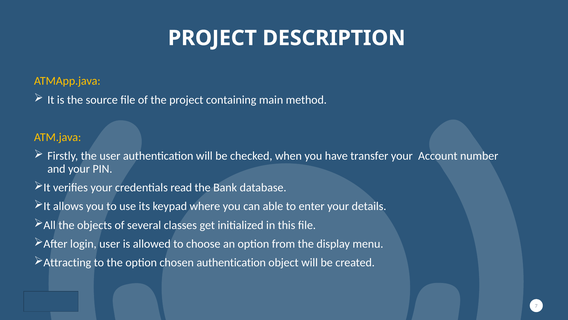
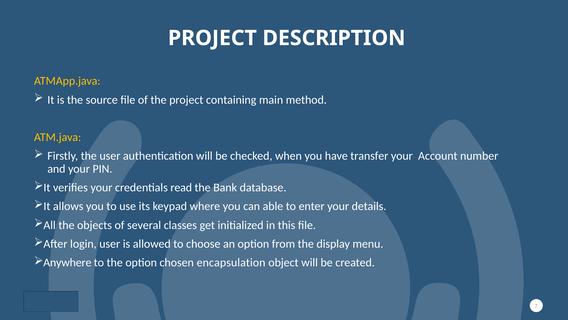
Attracting: Attracting -> Anywhere (67, 262)
chosen authentication: authentication -> encapsulation (231, 262)
